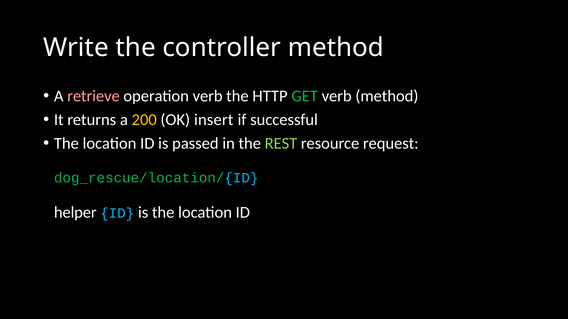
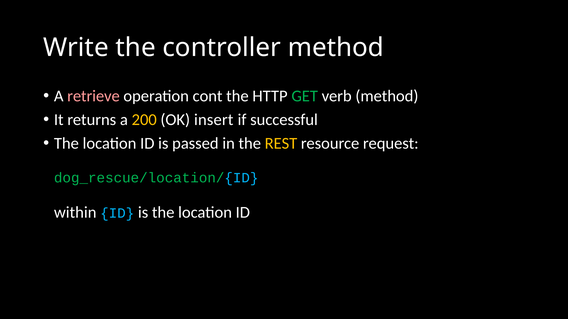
operation verb: verb -> cont (208, 96)
REST colour: light green -> yellow (281, 144)
helper: helper -> within (75, 213)
